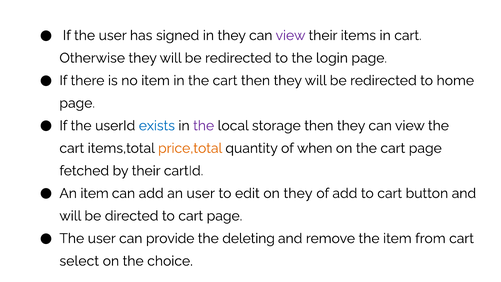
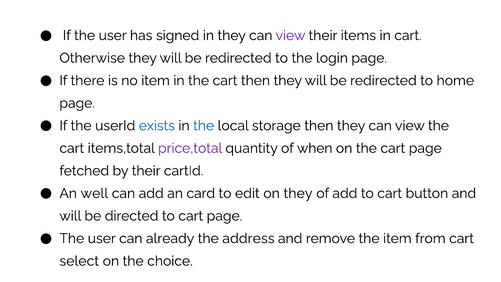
the colour: purple -> blue (204, 126)
price,total colour: orange -> purple (190, 148)
An item: item -> well (94, 193)
an user: user -> card (201, 193)
provide: provide -> already (170, 238)
deleting: deleting -> address (248, 238)
